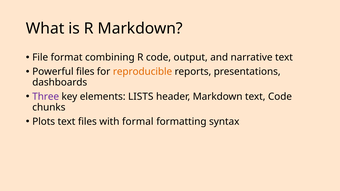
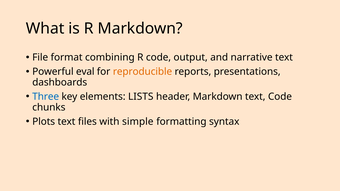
Powerful files: files -> eval (85, 72)
Three colour: purple -> blue (46, 97)
formal: formal -> simple (138, 122)
